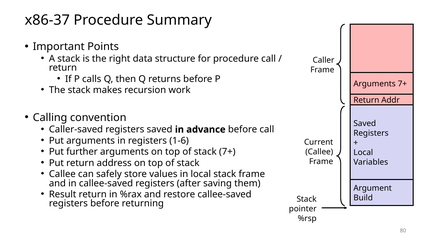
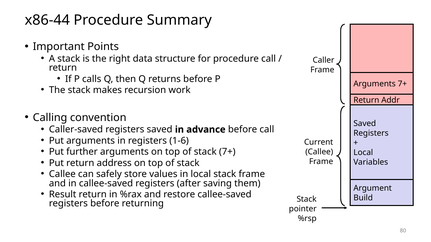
x86-37: x86-37 -> x86-44 (47, 20)
